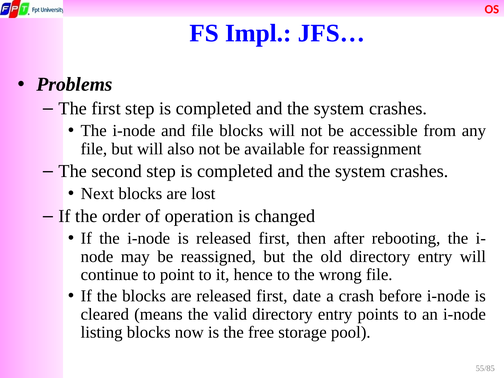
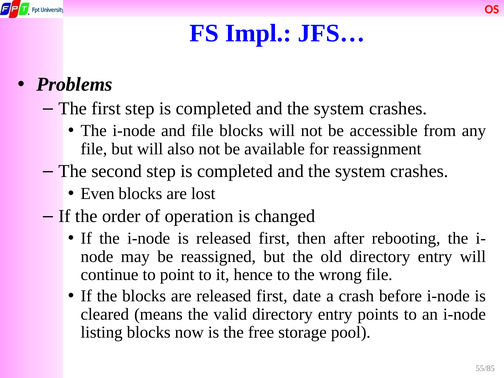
Next: Next -> Even (98, 194)
